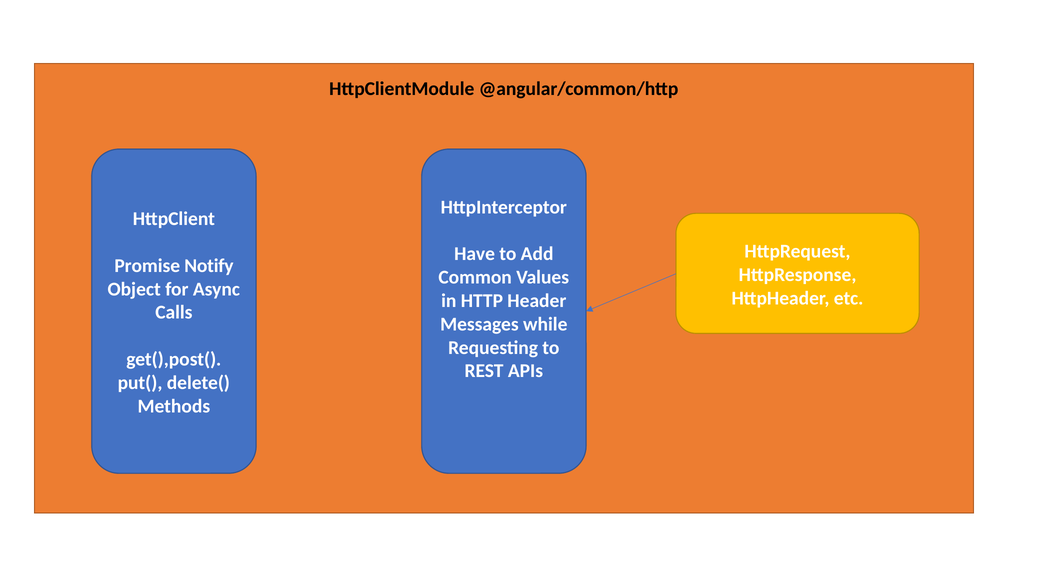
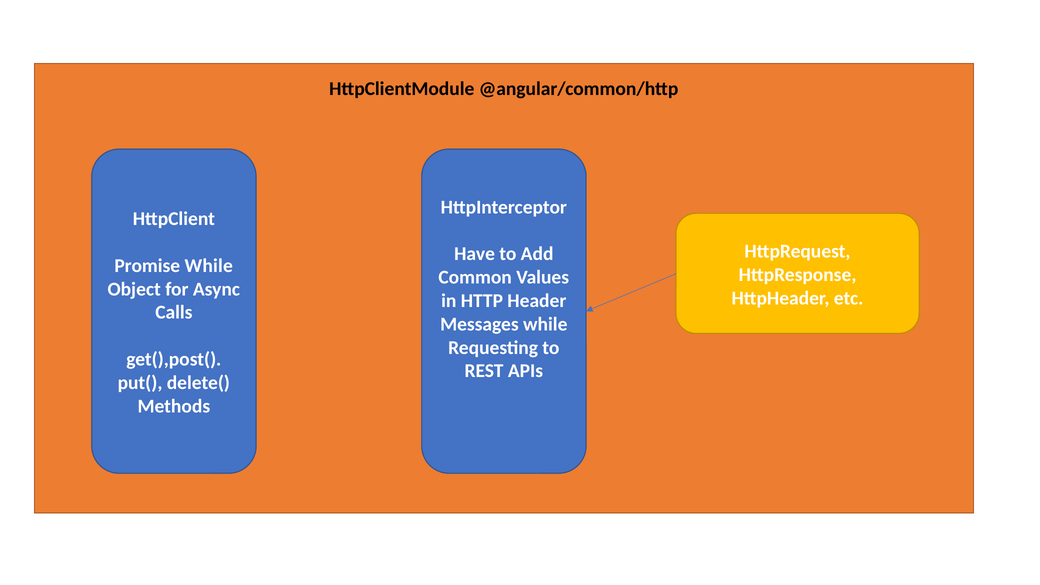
Promise Notify: Notify -> While (209, 266)
